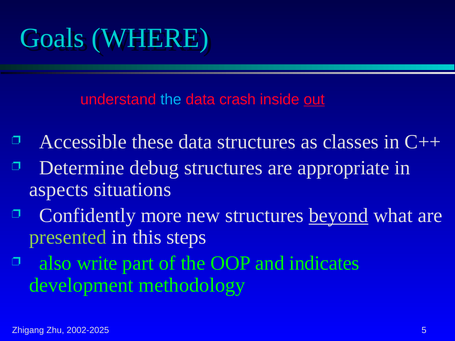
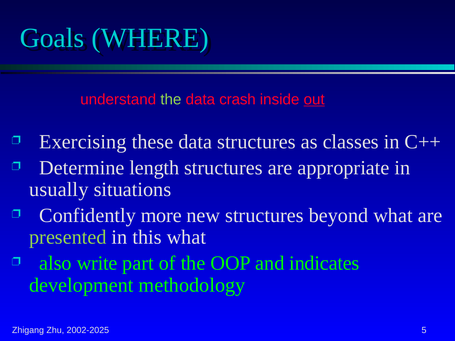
the colour: light blue -> light green (171, 100)
Accessible: Accessible -> Exercising (83, 142)
debug: debug -> length (154, 168)
aspects: aspects -> usually (59, 190)
beyond underline: present -> none (339, 216)
this steps: steps -> what (186, 237)
